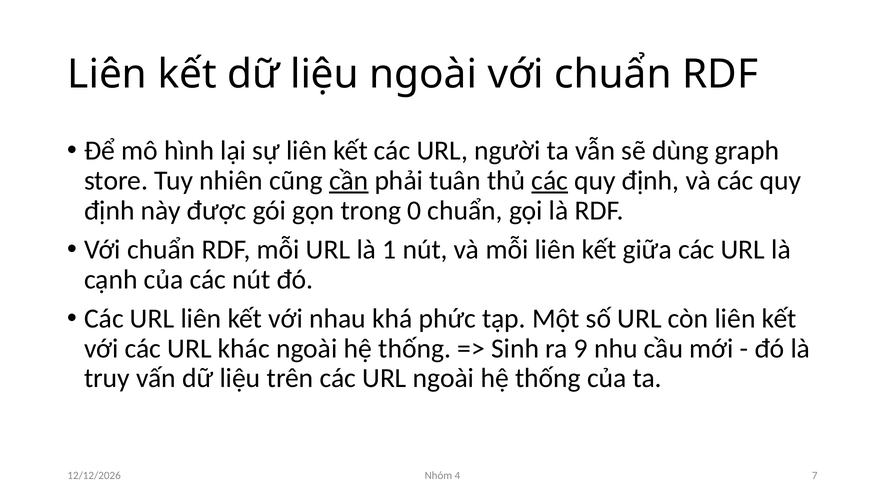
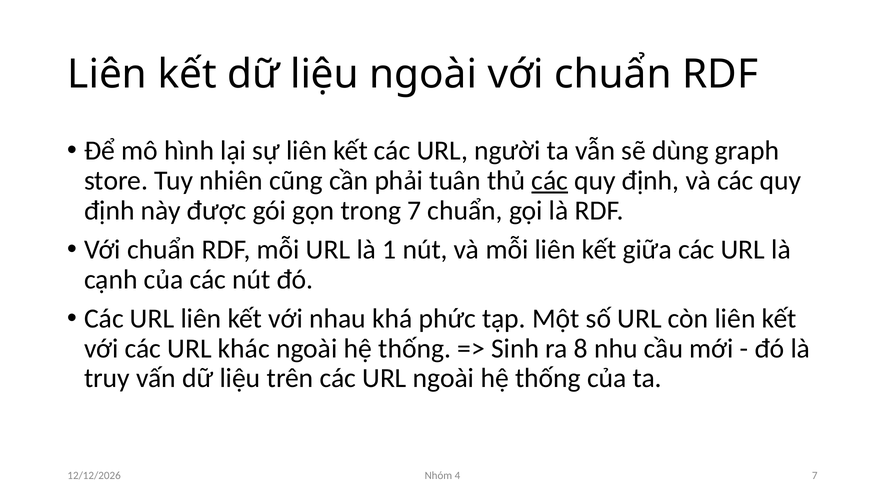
cần underline: present -> none (349, 180)
trong 0: 0 -> 7 (414, 210)
9: 9 -> 8 (581, 348)
